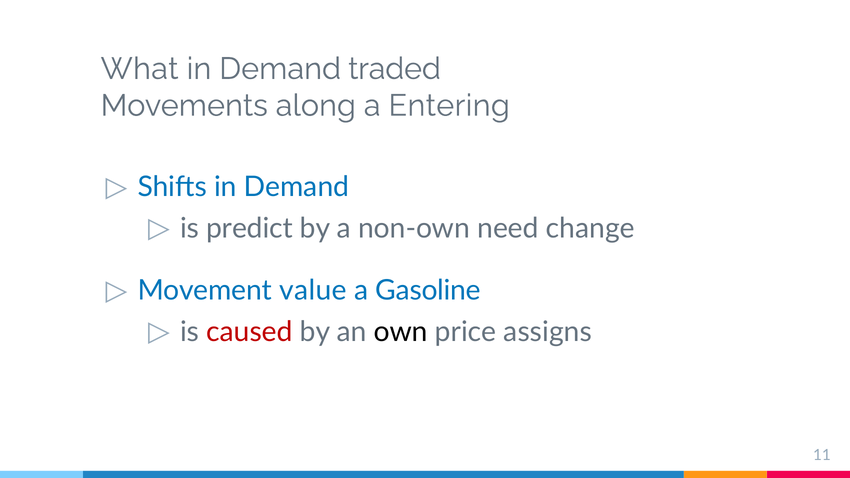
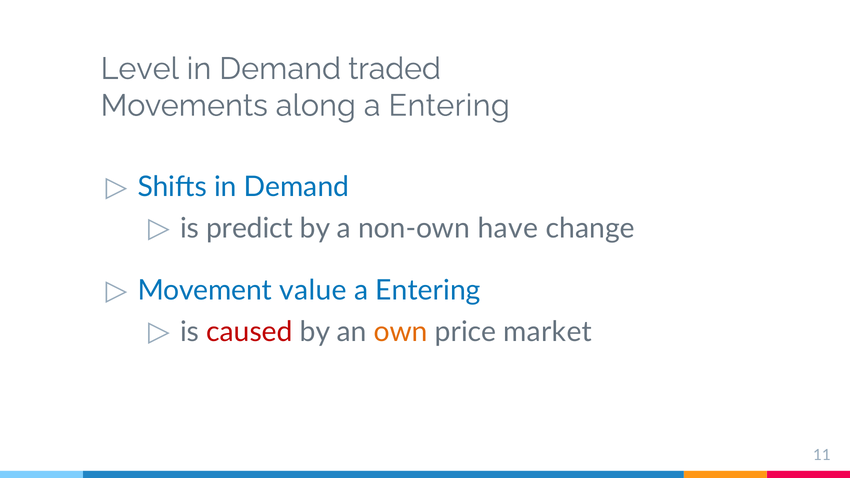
What: What -> Level (140, 69)
need: need -> have (508, 228)
Gasoline: Gasoline -> Entering (428, 291)
own colour: black -> orange (401, 332)
assigns: assigns -> market (548, 332)
